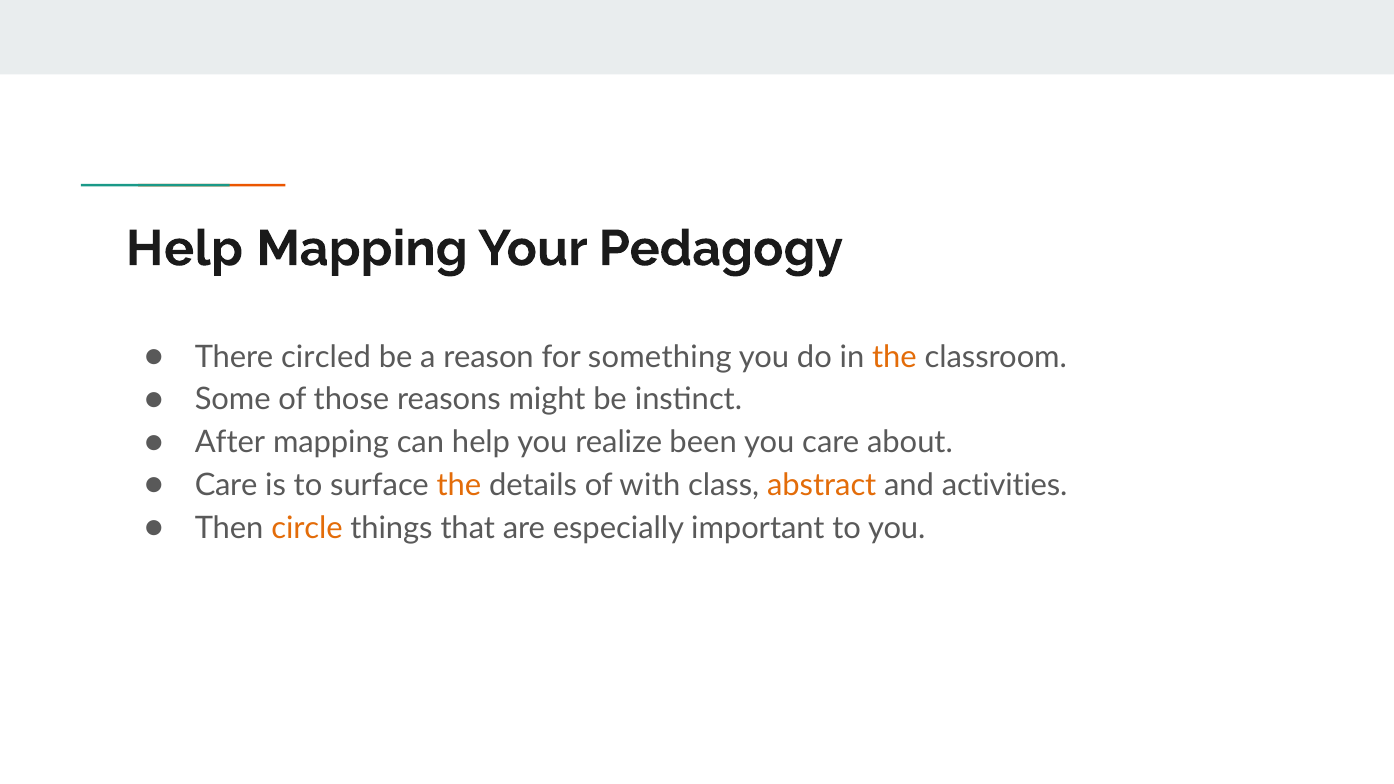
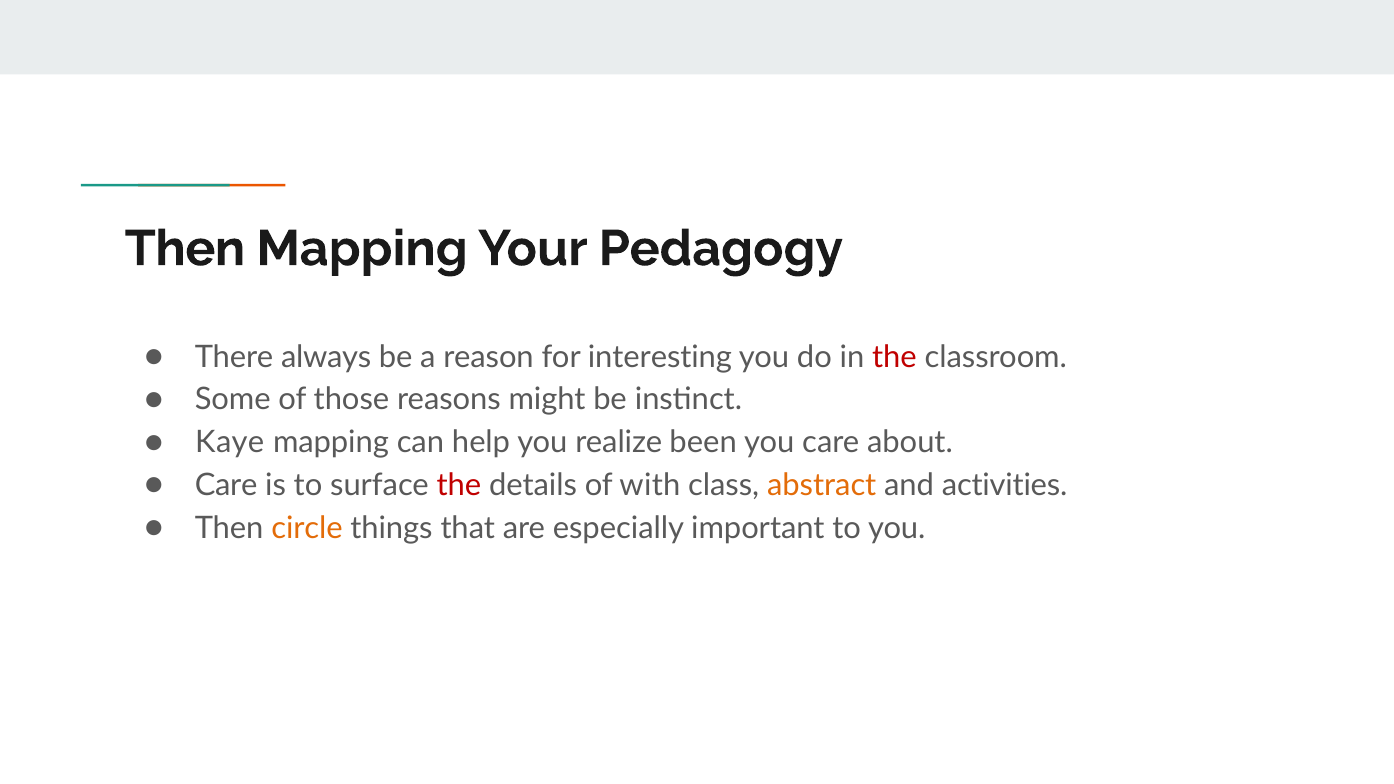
Help: Help -> Then (185, 249)
circled: circled -> always (326, 357)
something: something -> interesting (660, 357)
the colour: orange -> red (894, 357)
After: After -> Kaye (230, 443)
the colour: orange -> red (459, 485)
